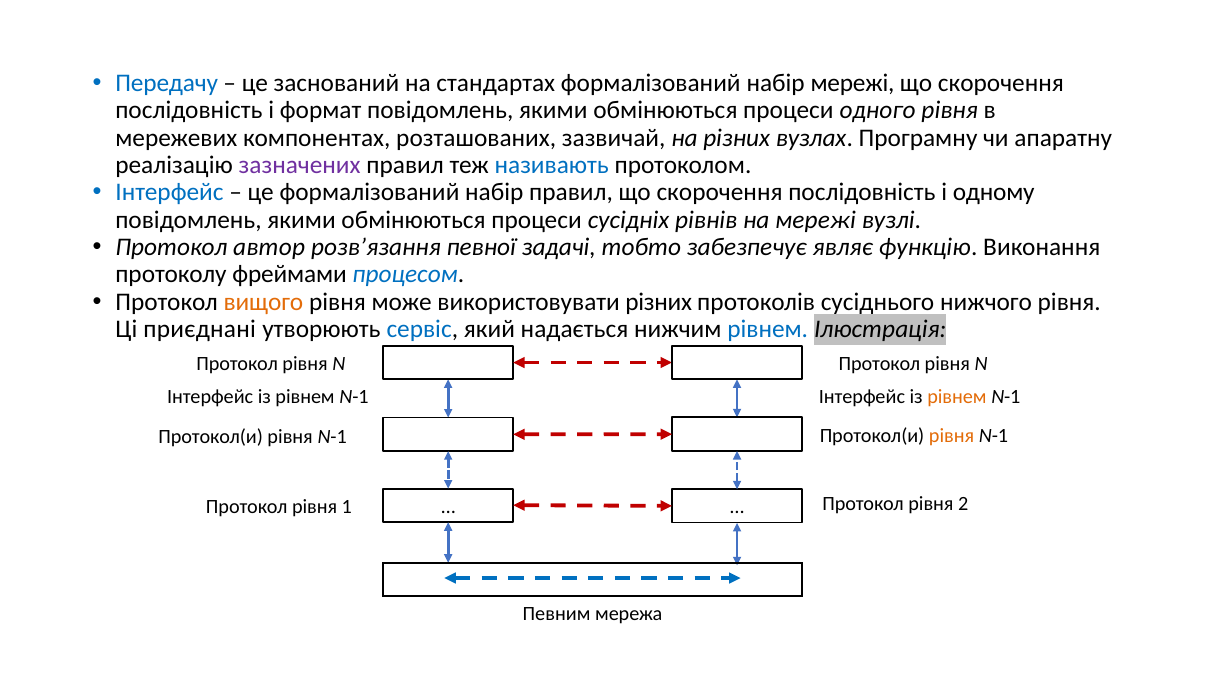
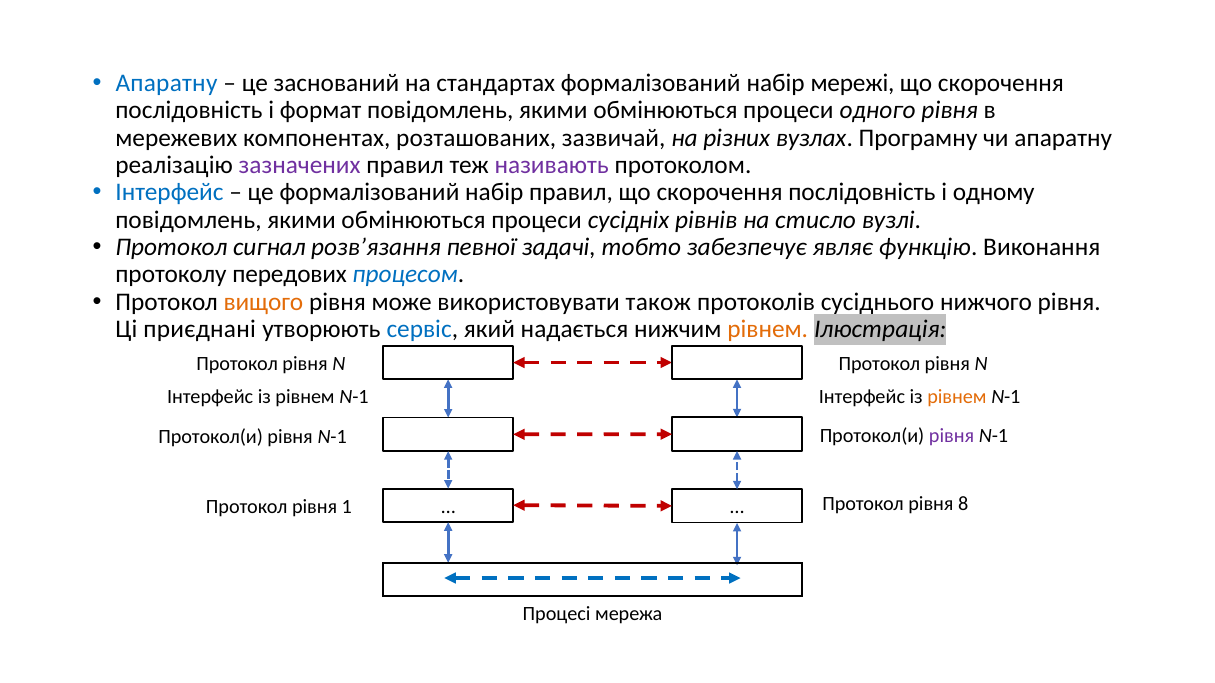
Передачу: Передачу -> Апаратну (166, 83)
називають colour: blue -> purple (552, 165)
на мережі: мережі -> стисло (816, 220)
автор: автор -> сигнал (269, 247)
фреймами: фреймами -> передових (290, 275)
використовувати різних: різних -> також (658, 302)
рівнем colour: blue -> orange (768, 329)
рівня colour: orange -> purple (952, 436)
2: 2 -> 8 (963, 504)
Певним: Певним -> Процесі (557, 615)
